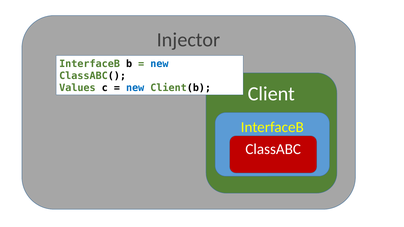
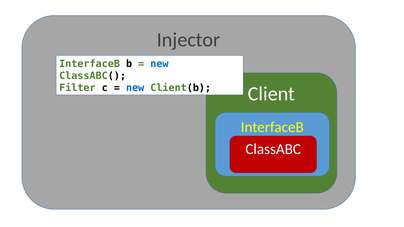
Values: Values -> Filter (77, 88)
